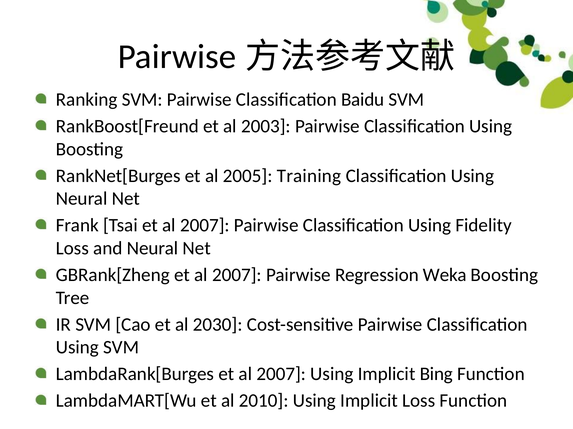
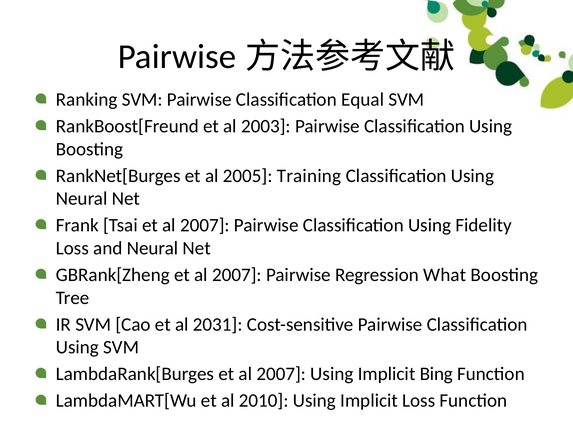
Baidu: Baidu -> Equal (363, 100)
Weka: Weka -> What (445, 275)
2030: 2030 -> 2031 (218, 325)
